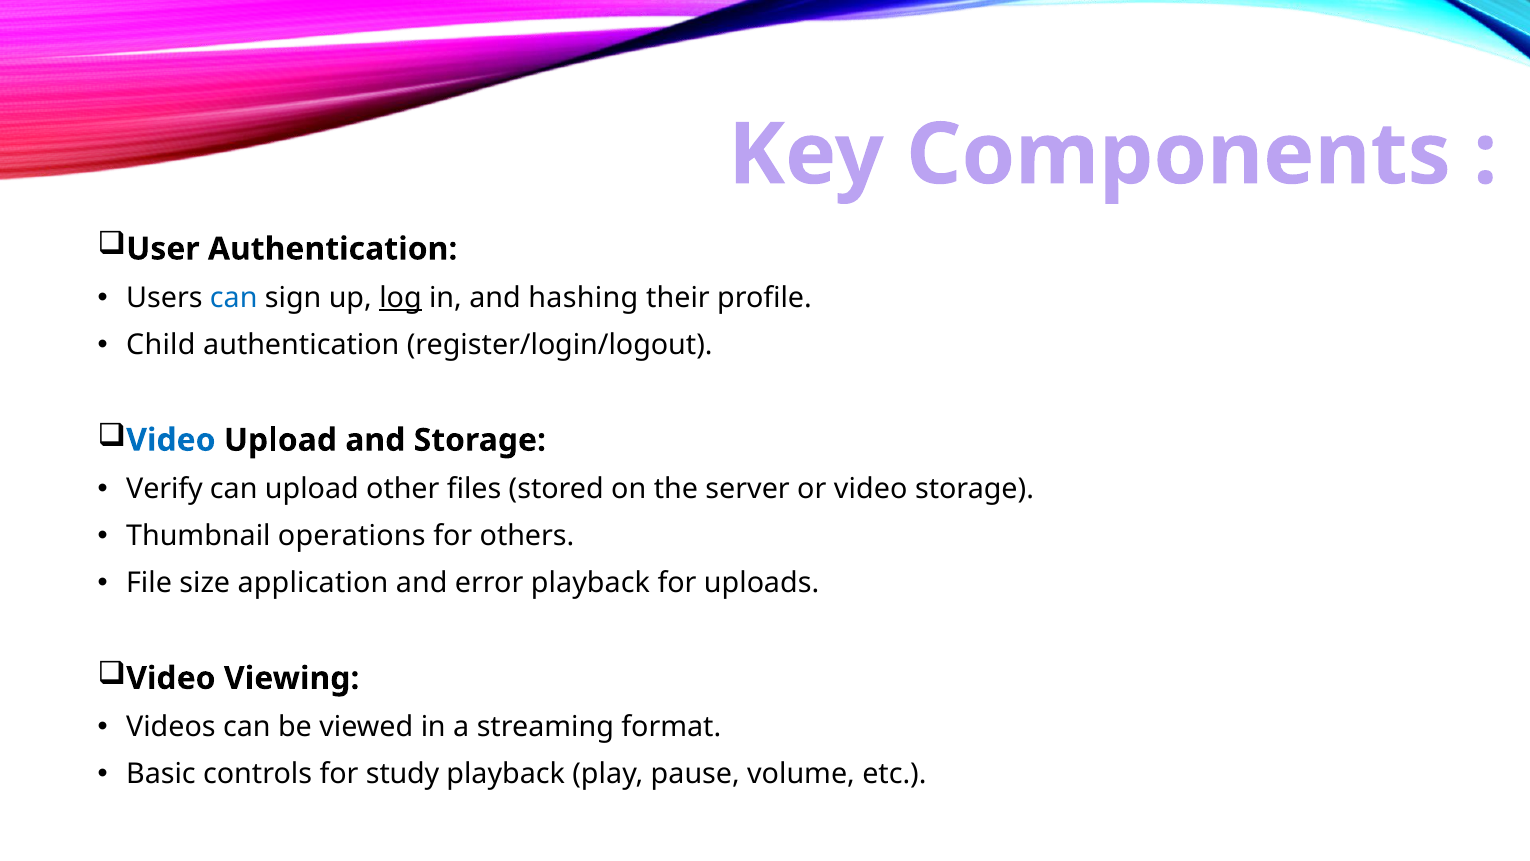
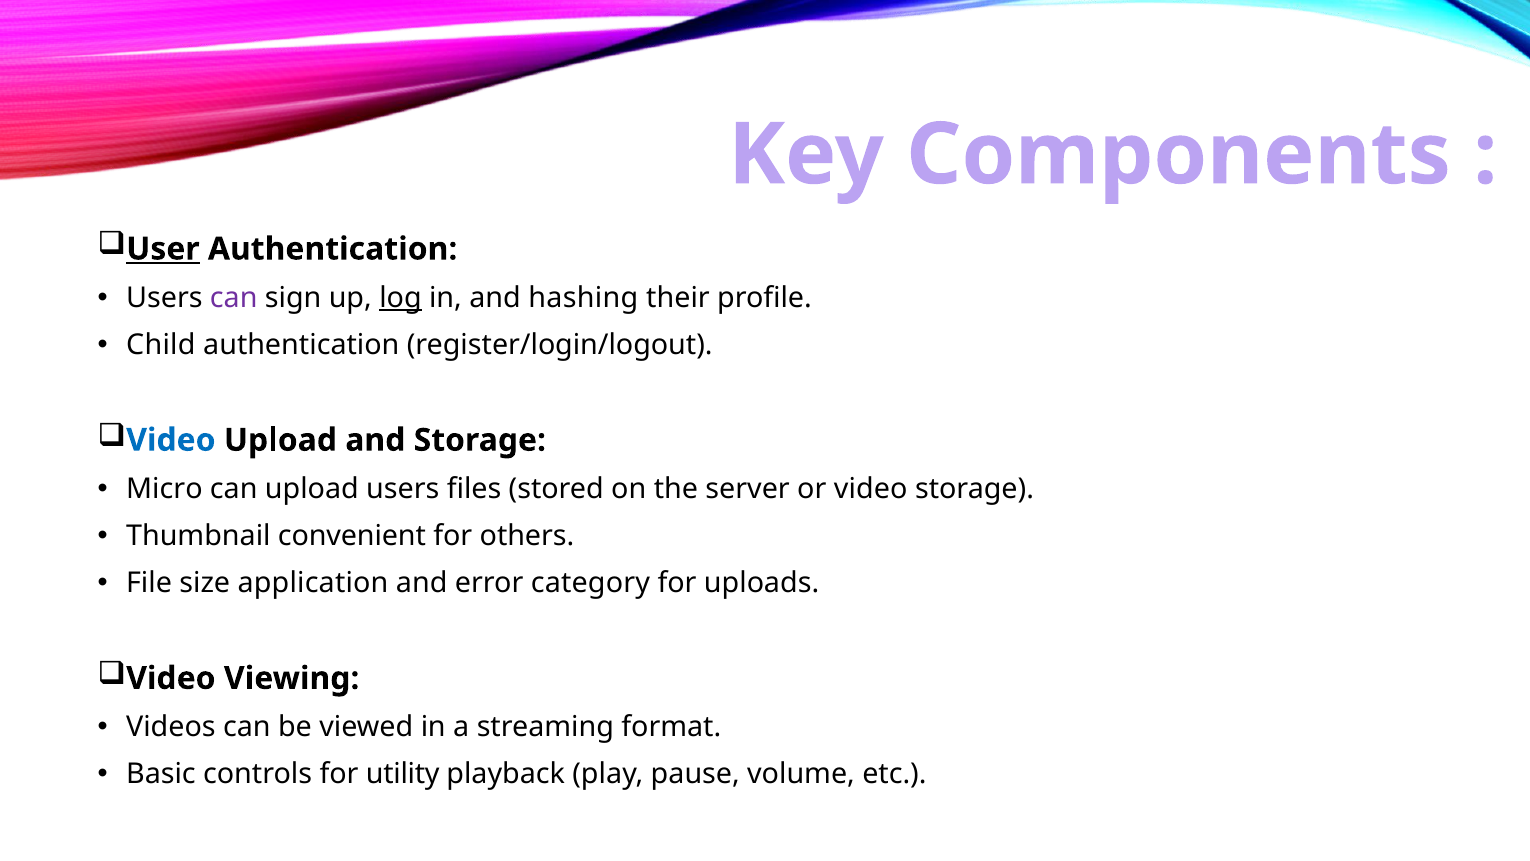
User underline: none -> present (163, 249)
can colour: blue -> purple (234, 298)
Verify: Verify -> Micro (164, 489)
upload other: other -> users (403, 489)
operations: operations -> convenient (352, 536)
error playback: playback -> category (590, 583)
study: study -> utility (403, 774)
